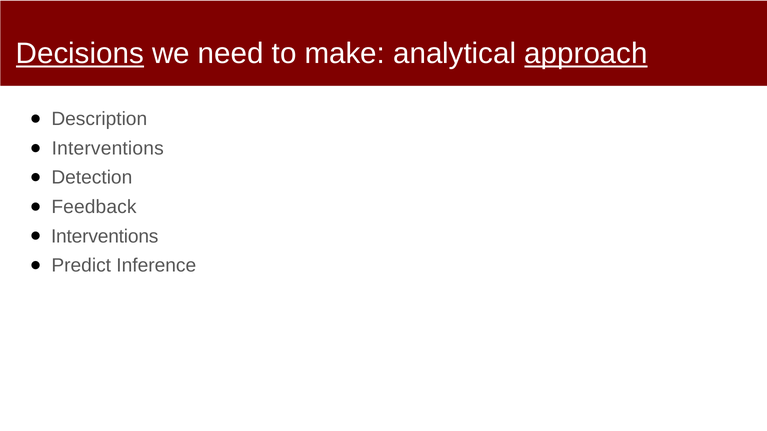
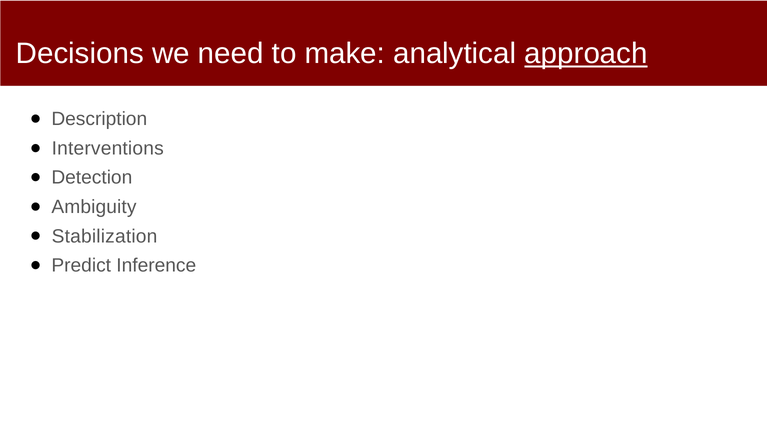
Decisions underline: present -> none (80, 54)
Feedback: Feedback -> Ambiguity (94, 207)
Interventions: Interventions -> Stabilization (105, 236)
